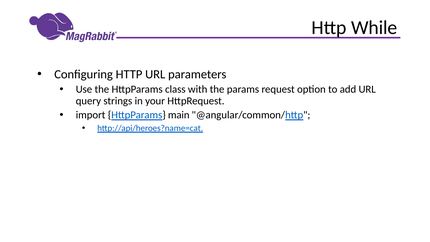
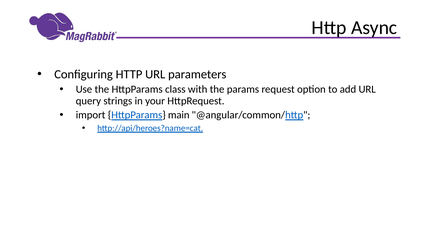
While: While -> Async (374, 28)
